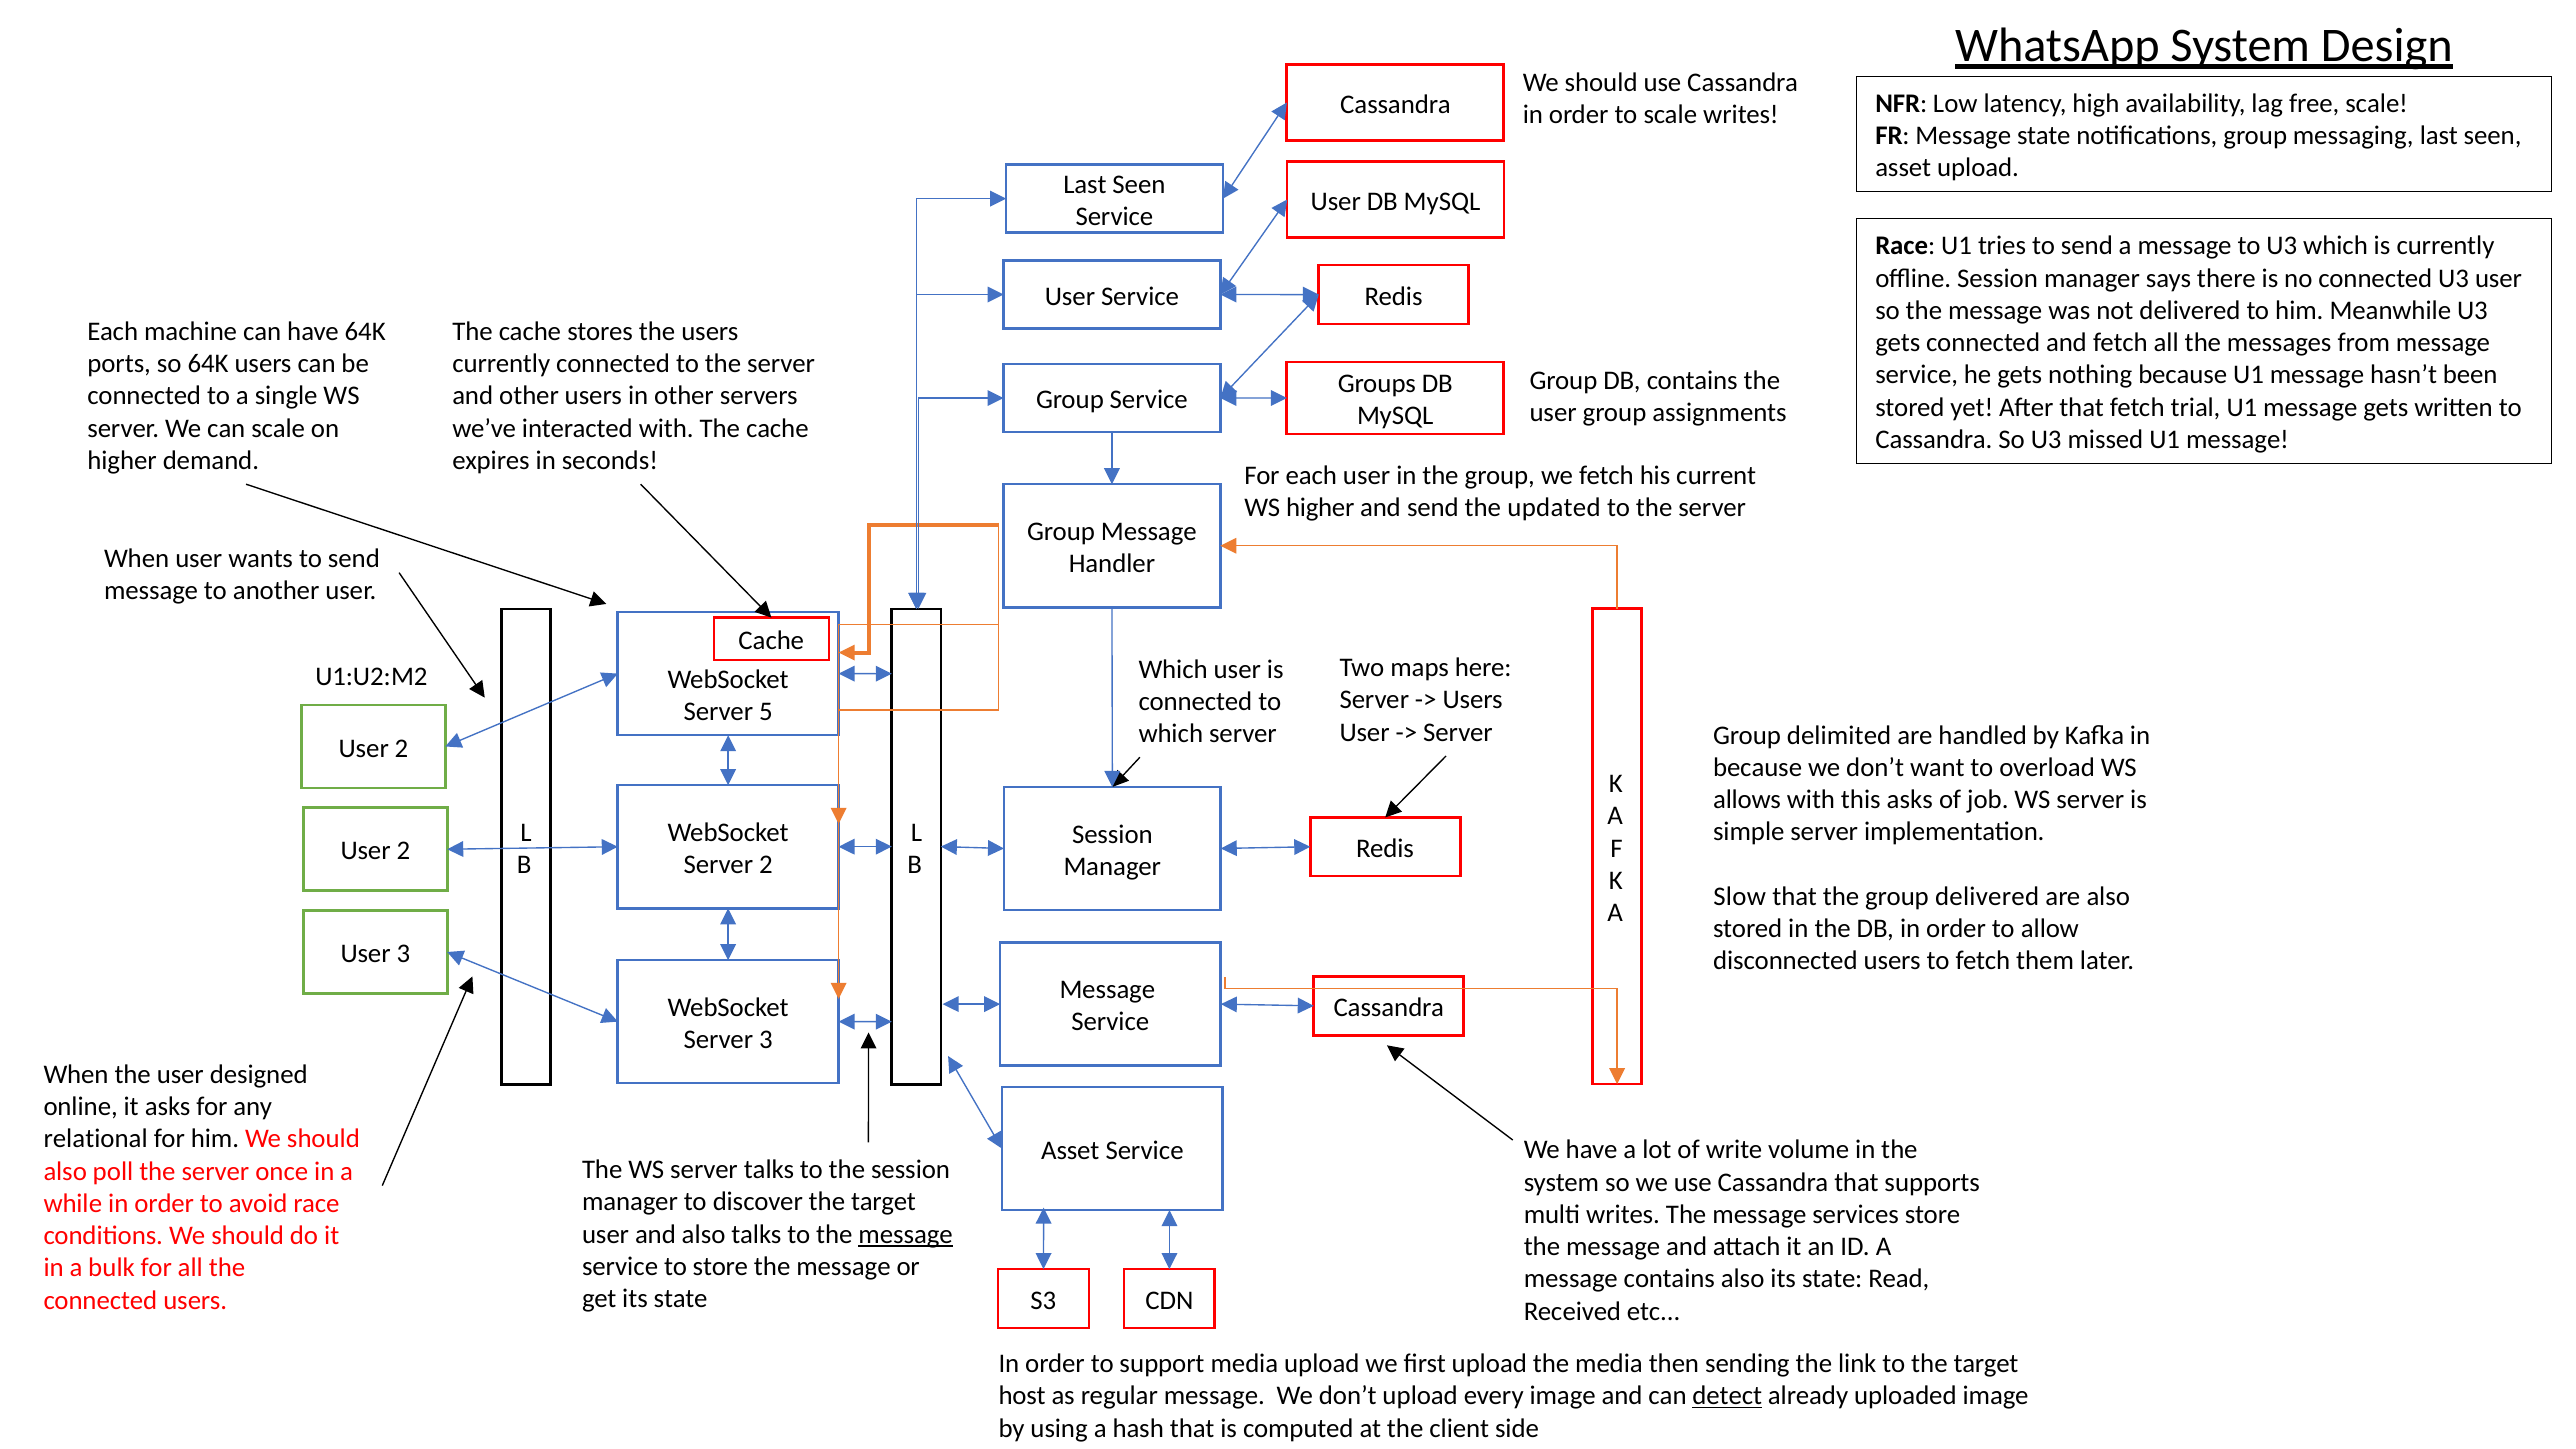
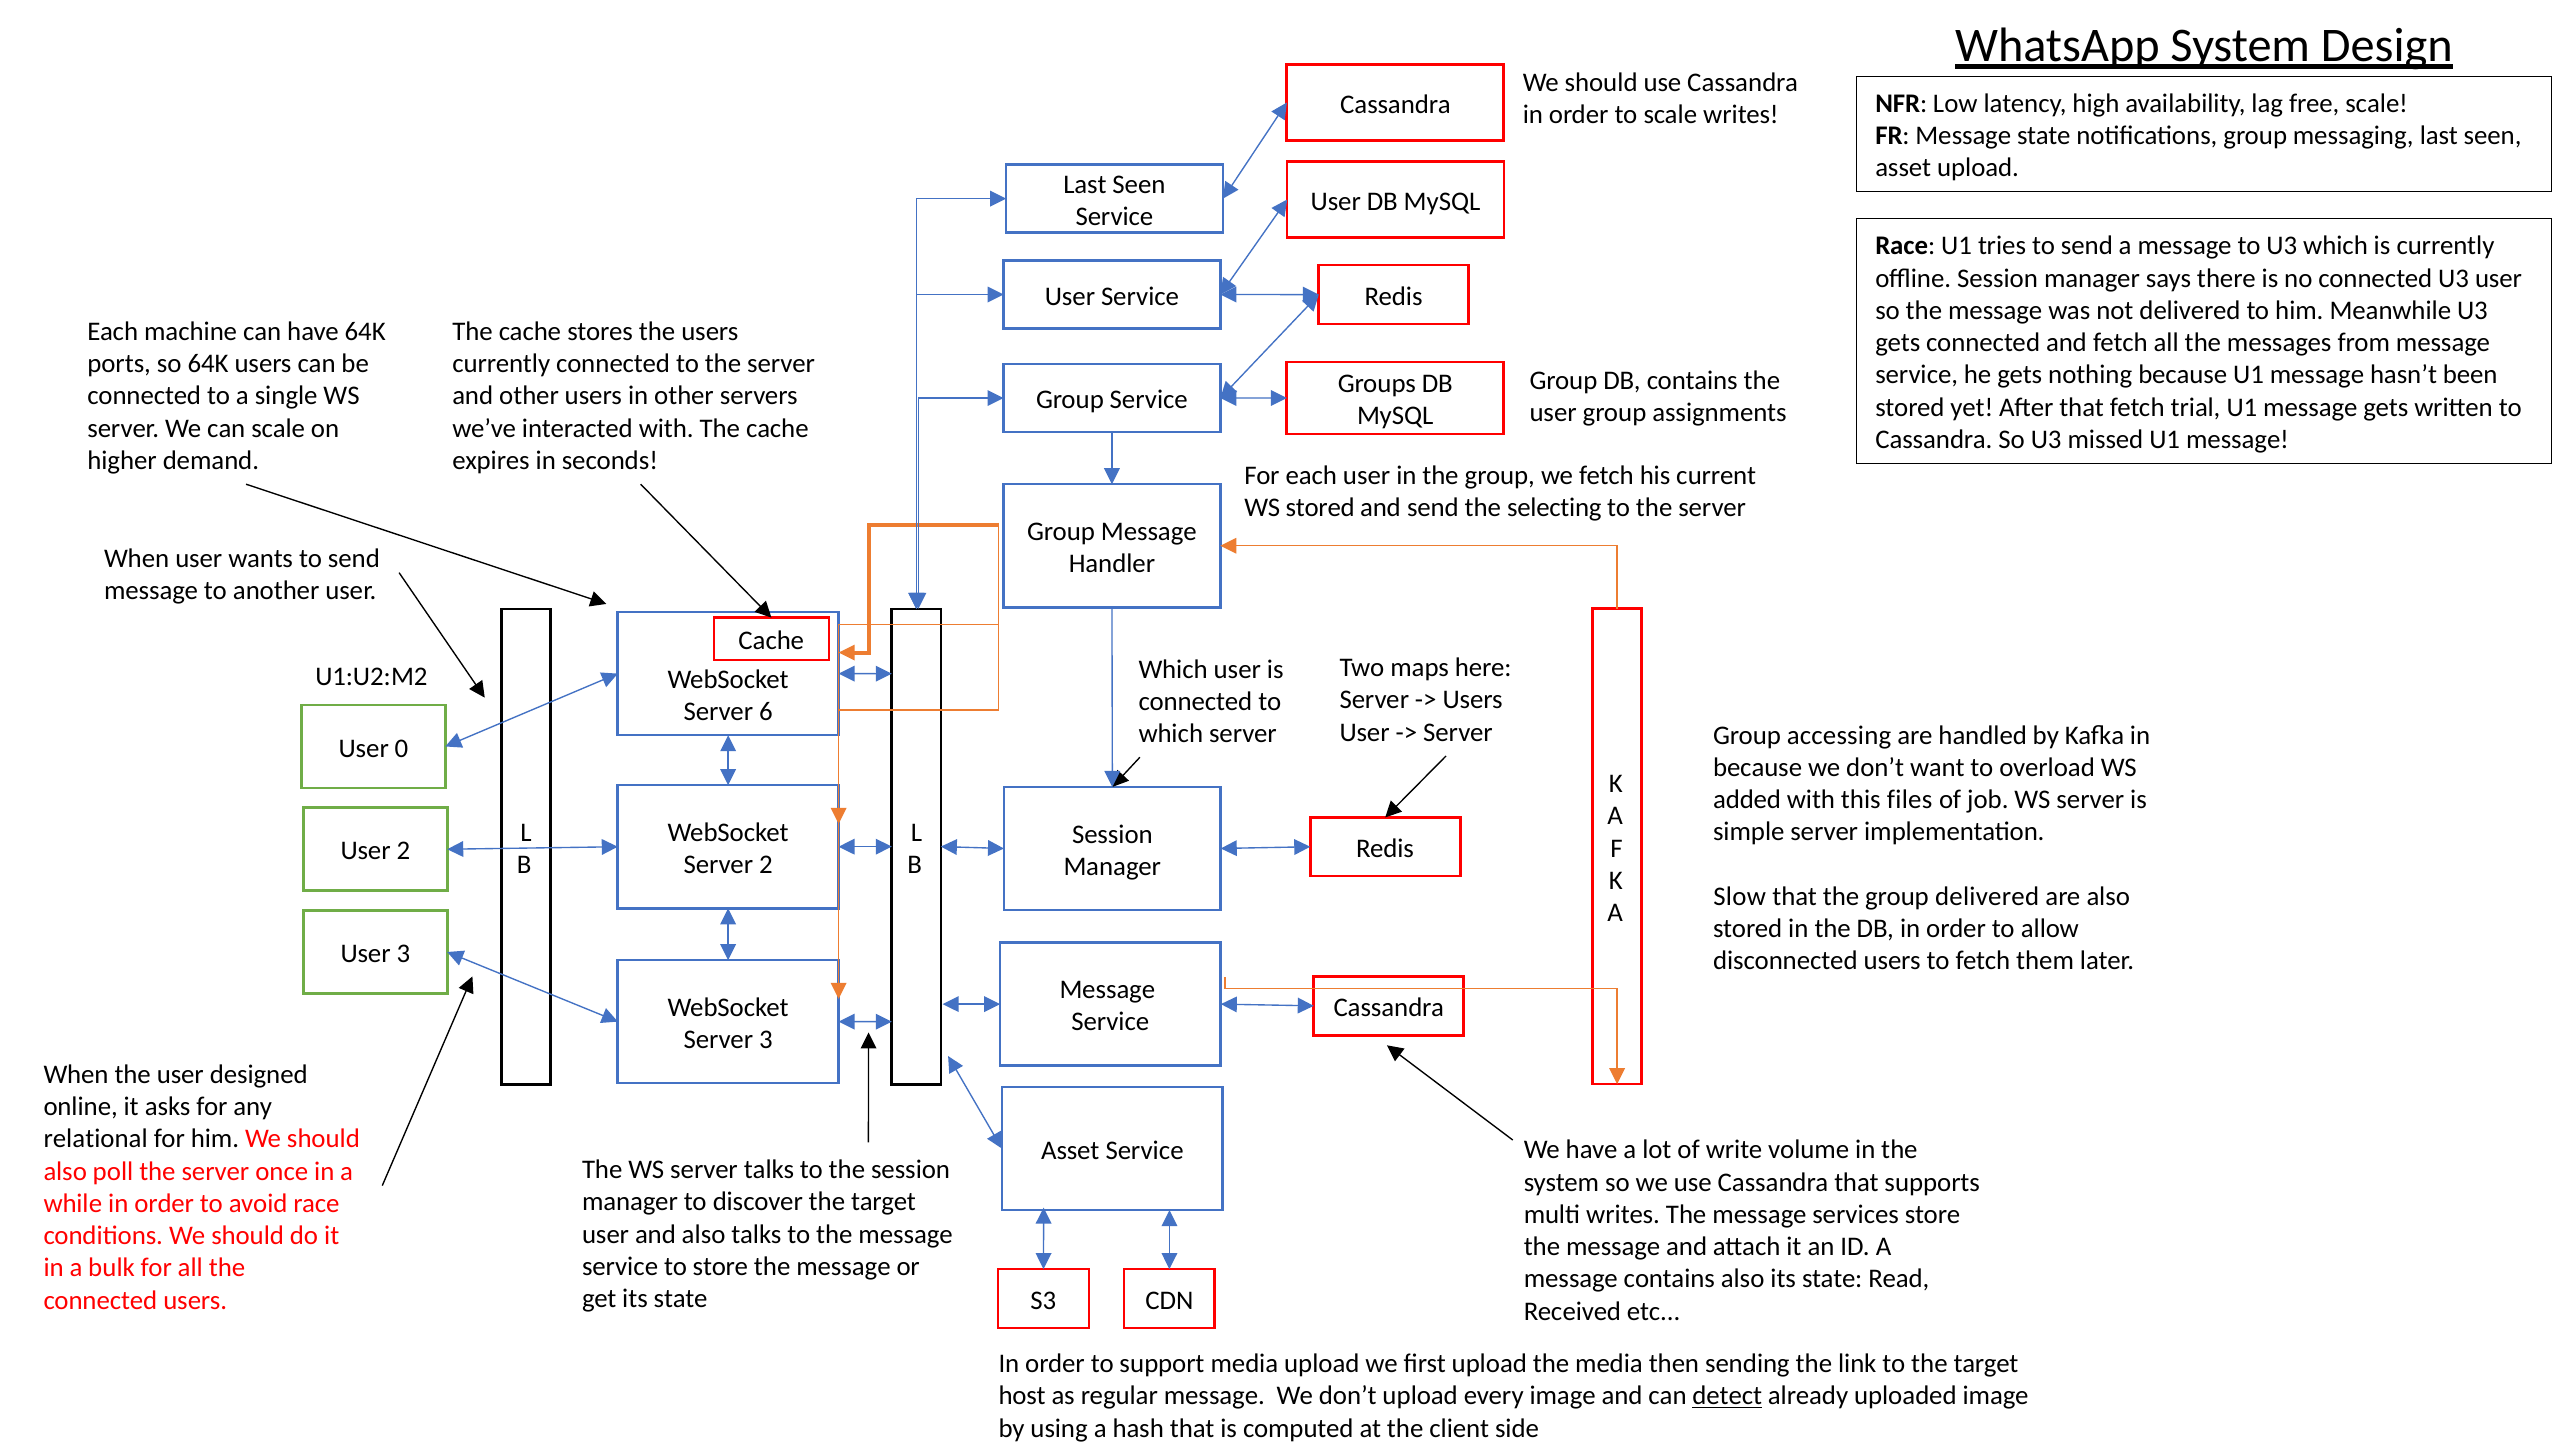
WS higher: higher -> stored (1320, 507)
updated: updated -> selecting (1554, 507)
5: 5 -> 6 (766, 711)
delimited: delimited -> accessing (1839, 735)
2: 2 -> 0 (401, 748)
allows: allows -> added (1747, 800)
this asks: asks -> files (1910, 800)
message underline: present -> none (906, 1234)
